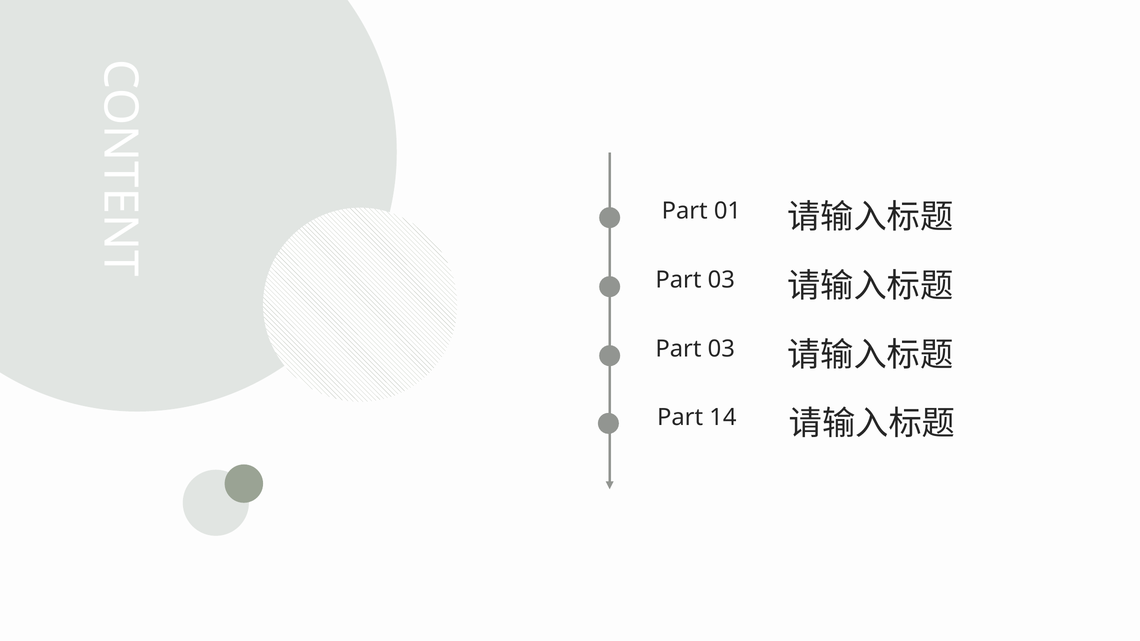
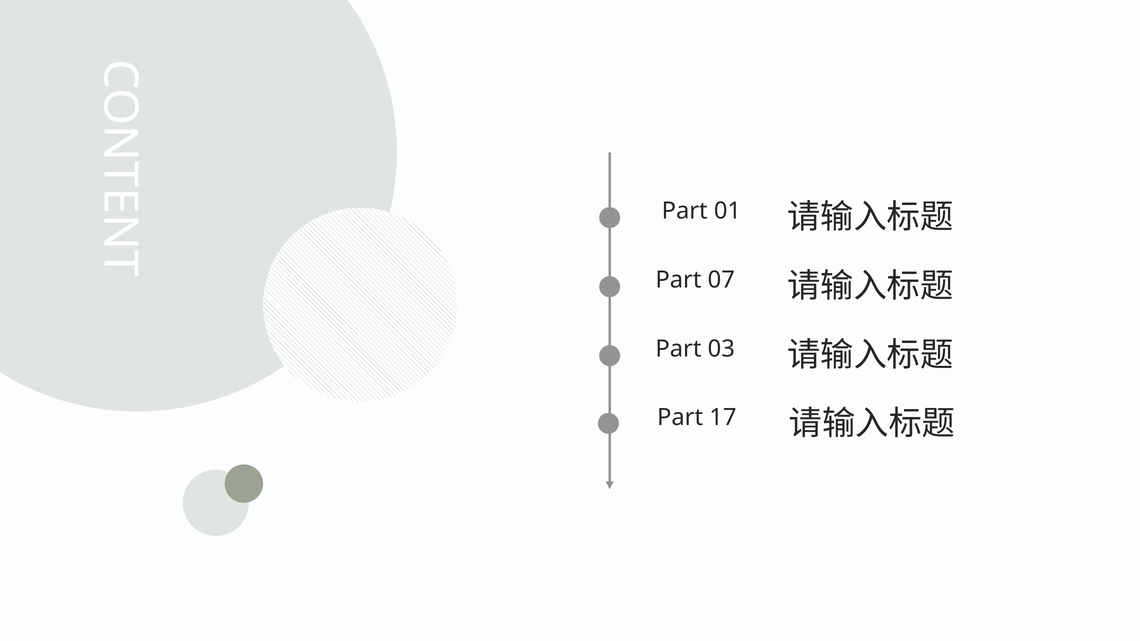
03: 03 -> 07 (721, 280)
14: 14 -> 17 (723, 418)
